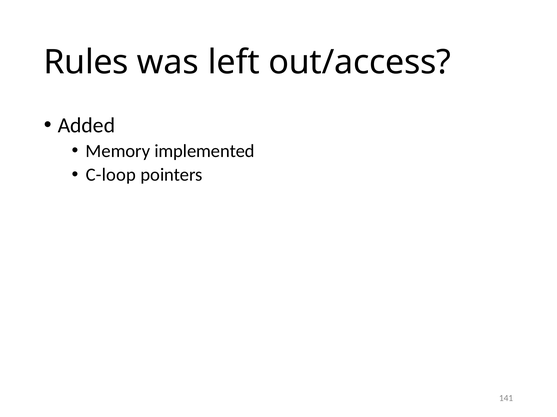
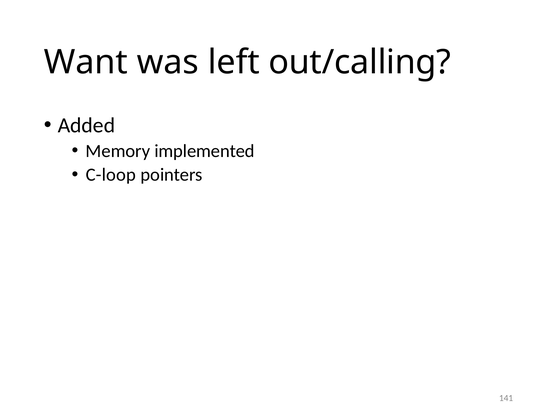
Rules: Rules -> Want (86, 62)
out/access: out/access -> out/calling (360, 62)
